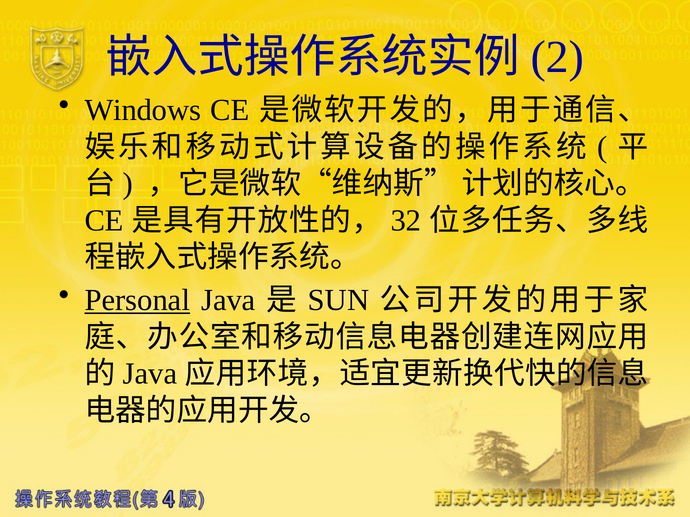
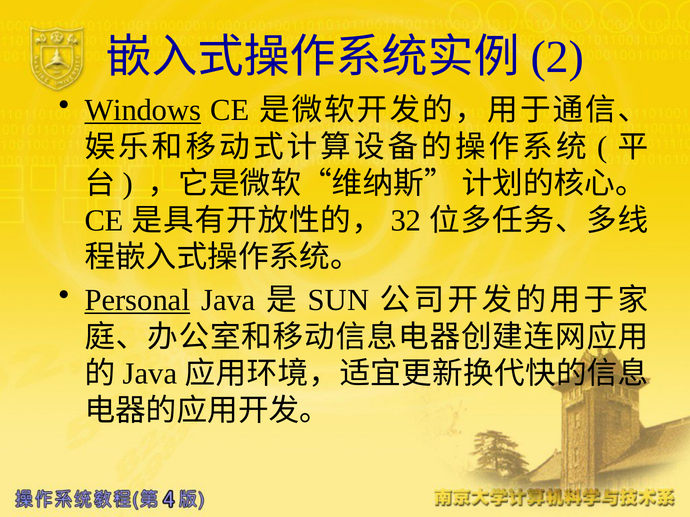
Windows underline: none -> present (143, 110)
